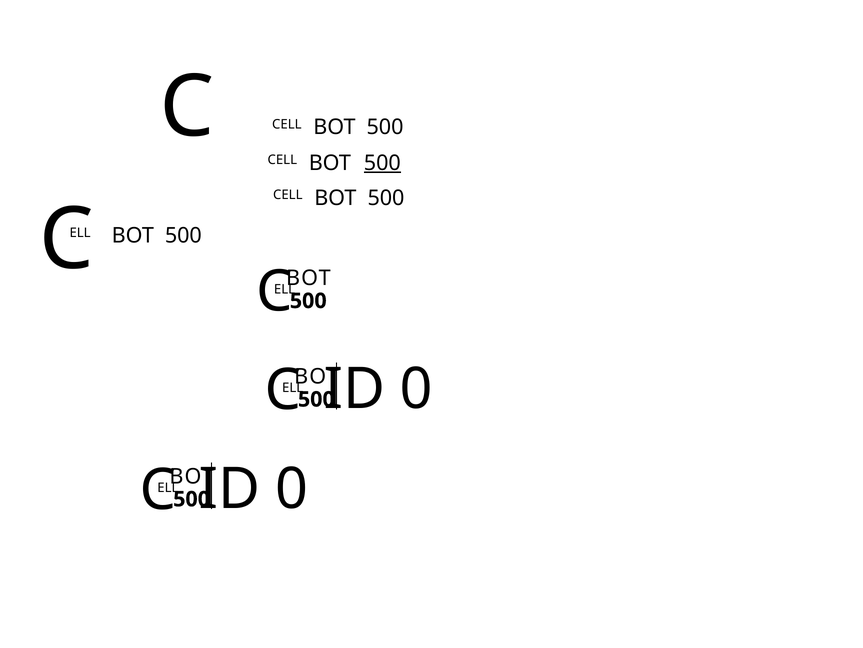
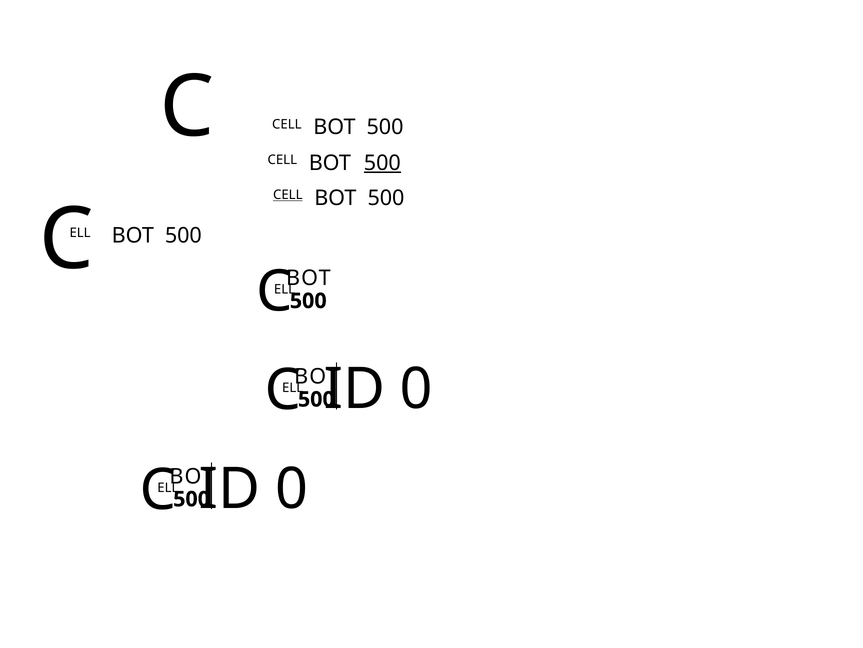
CELL underline: none -> present (288, 195)
